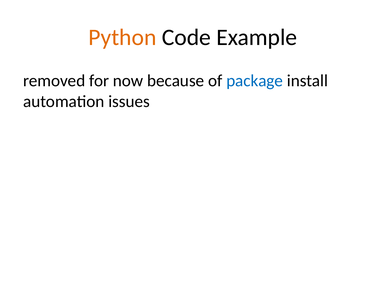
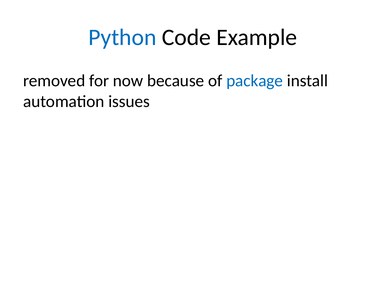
Python colour: orange -> blue (122, 37)
